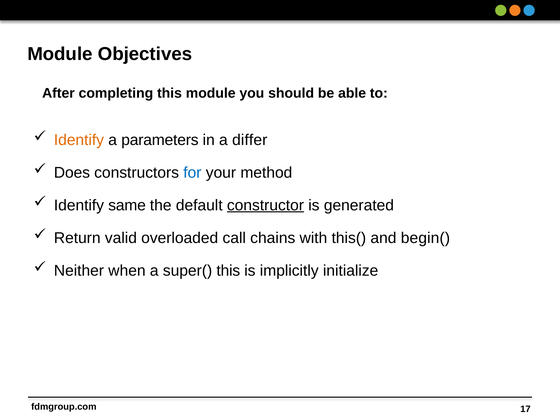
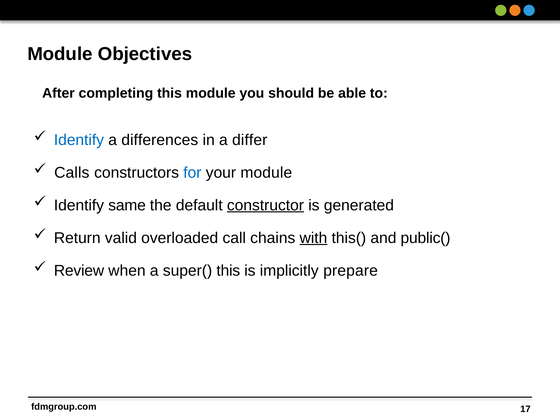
Identify colour: orange -> blue (79, 140)
parameters: parameters -> differences (160, 140)
Does: Does -> Calls (72, 173)
your method: method -> module (266, 173)
with underline: none -> present (313, 238)
begin(: begin( -> public( (426, 238)
Neither: Neither -> Review (79, 271)
initialize: initialize -> prepare (351, 271)
